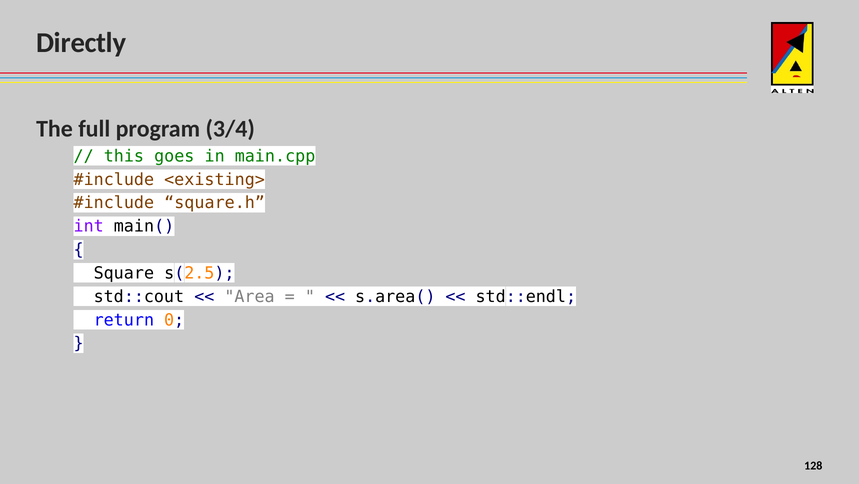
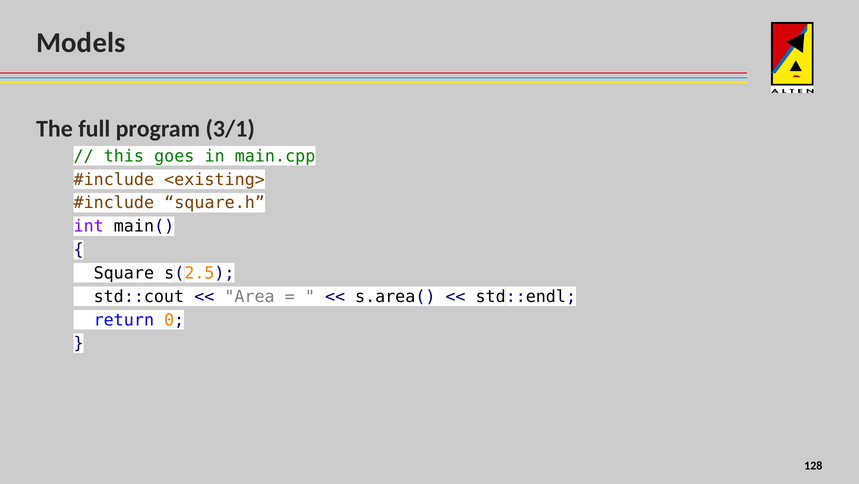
Directly: Directly -> Models (81, 43)
3/4: 3/4 -> 3/1 (230, 129)
